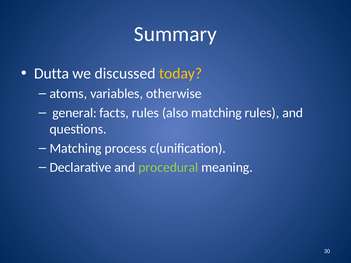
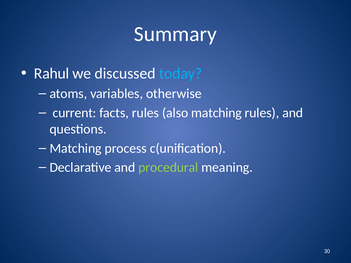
Dutta: Dutta -> Rahul (52, 74)
today colour: yellow -> light blue (181, 74)
general: general -> current (75, 113)
